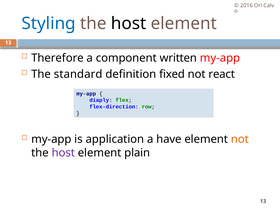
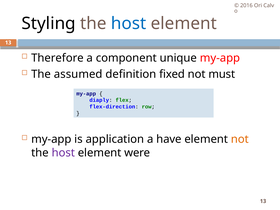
Styling colour: blue -> black (49, 23)
host colour: black -> blue (129, 23)
written: written -> unique (178, 58)
standard: standard -> assumed (78, 74)
react: react -> must (222, 74)
plain: plain -> were (137, 153)
